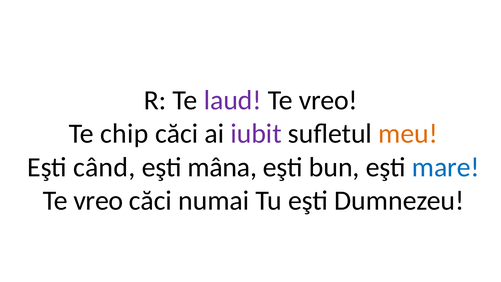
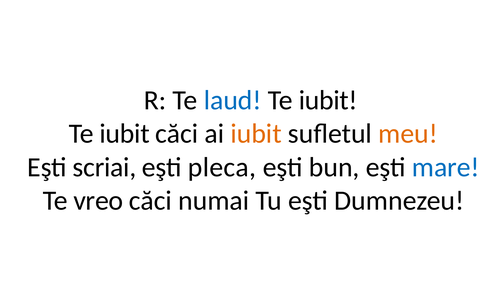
laud colour: purple -> blue (233, 100)
vreo: vreo -> iubit (328, 100)
chip: chip -> iubit (125, 134)
iubit colour: purple -> orange (256, 134)
când: când -> scriai (104, 167)
mâna: mâna -> pleca (222, 167)
